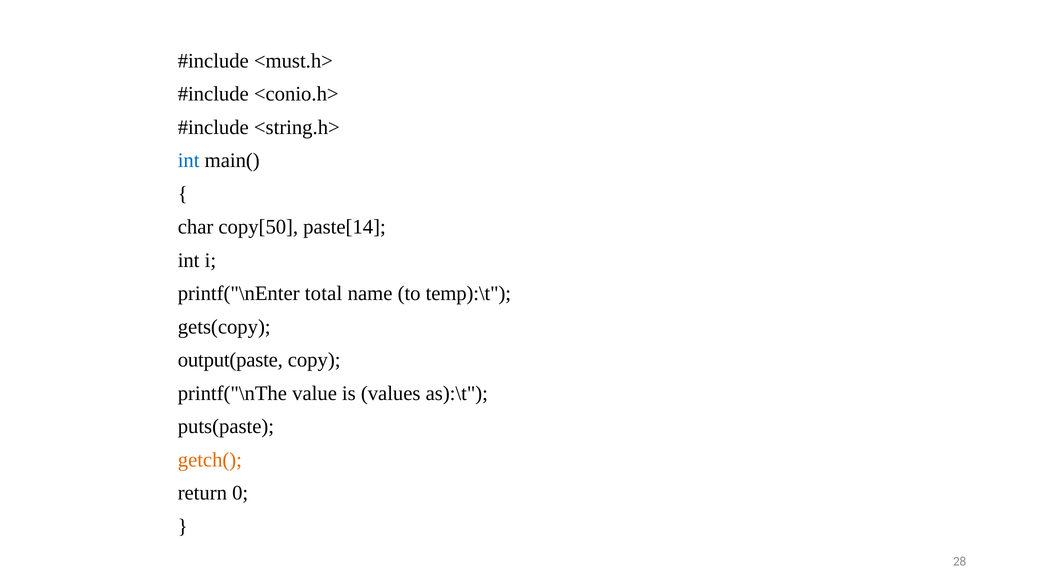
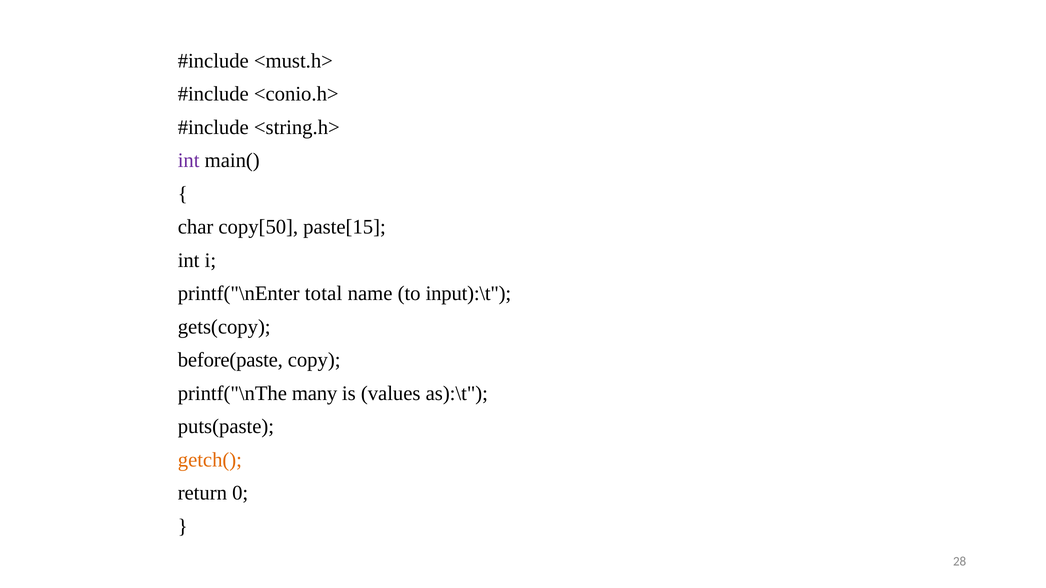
int colour: blue -> purple (189, 161)
paste[14: paste[14 -> paste[15 (344, 227)
temp):\t: temp):\t -> input):\t (468, 294)
output(paste: output(paste -> before(paste (230, 360)
value: value -> many (315, 393)
